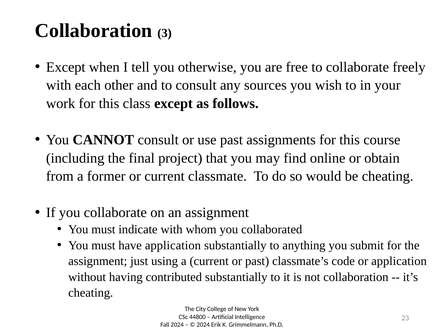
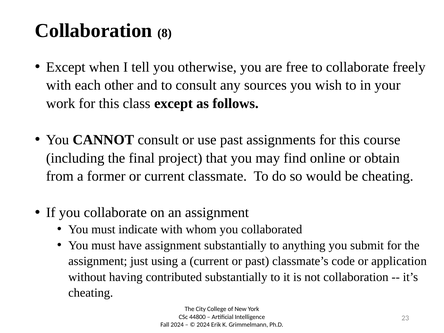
3: 3 -> 8 (165, 33)
have application: application -> assignment (173, 245)
